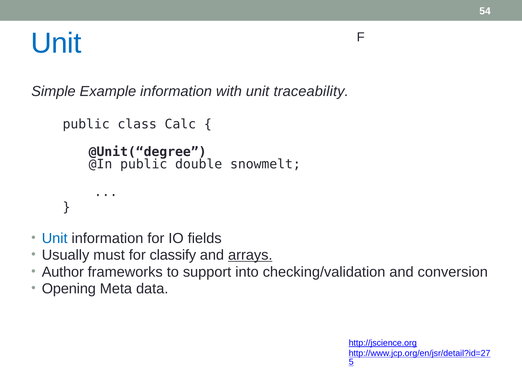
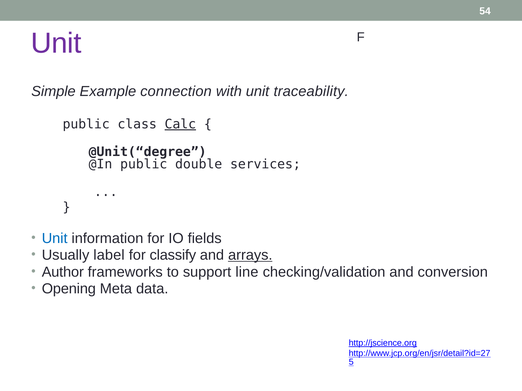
Unit colour: blue -> purple (56, 43)
Example information: information -> connection (176, 92)
Calc underline: none -> present (180, 124)
snowmelt: snowmelt -> services (265, 165)
must: must -> label (109, 255)
into: into -> line (247, 272)
